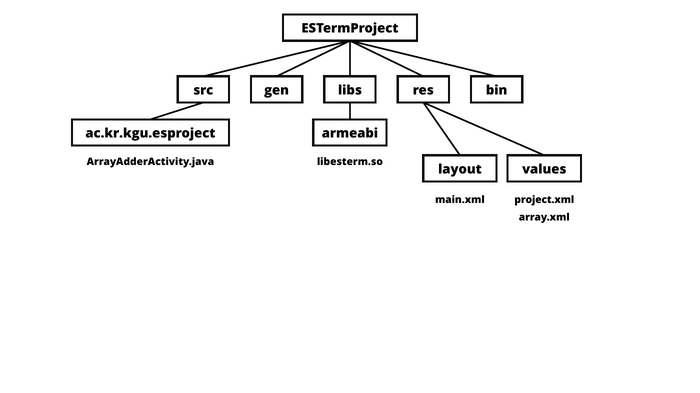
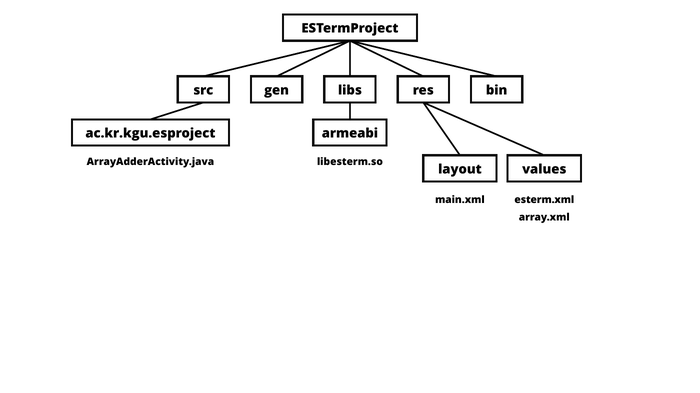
project.xml: project.xml -> esterm.xml (544, 200)
